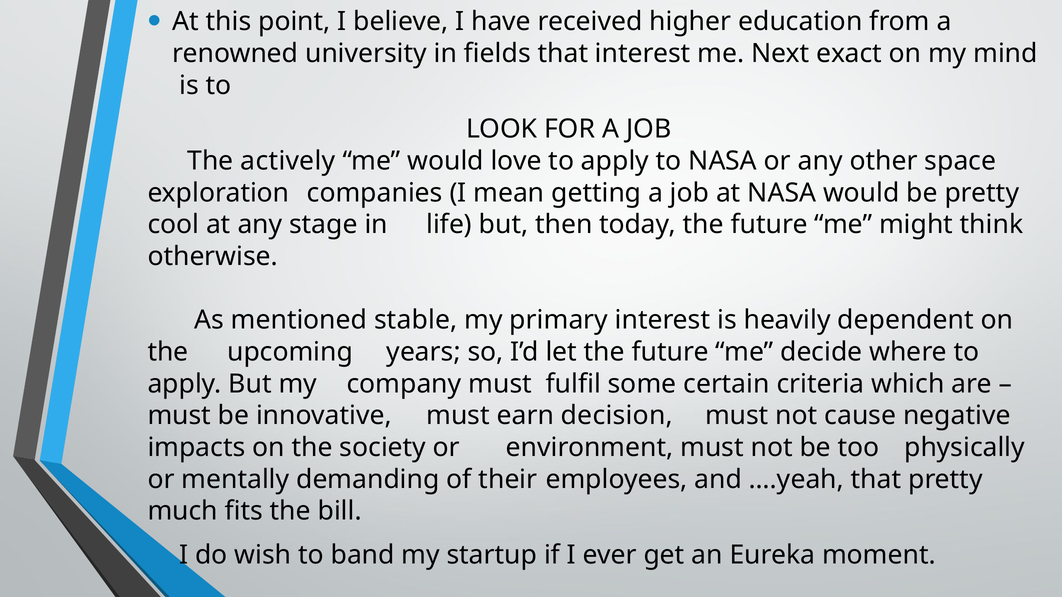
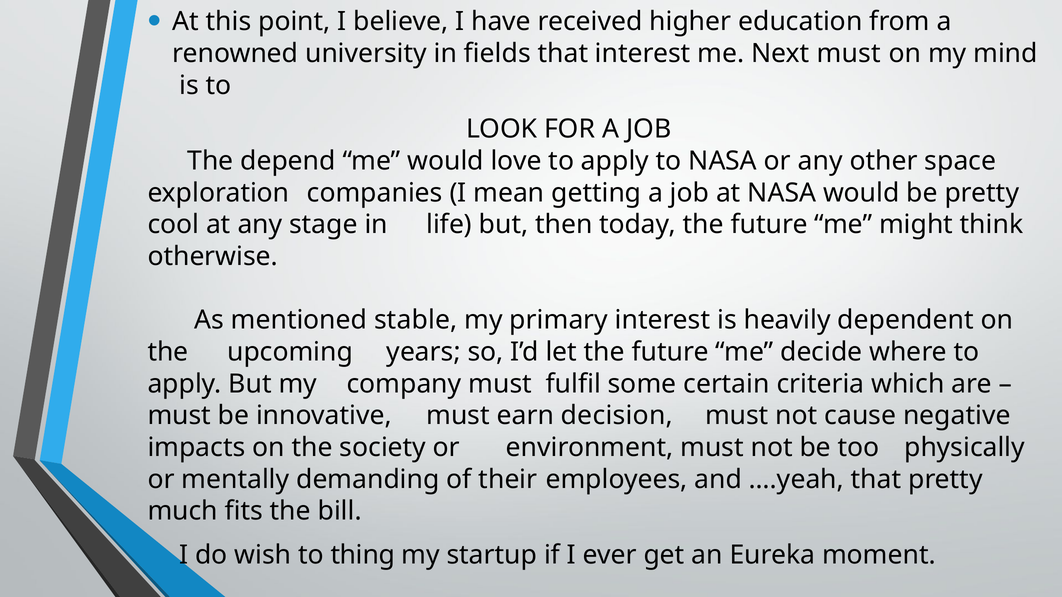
Next exact: exact -> must (849, 54)
actively: actively -> depend (288, 161)
band: band -> thing (363, 555)
